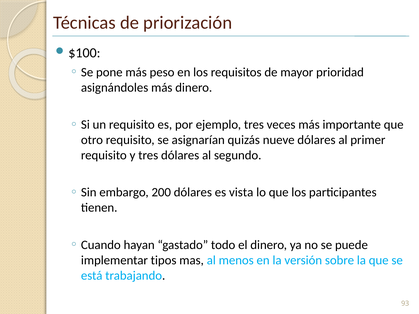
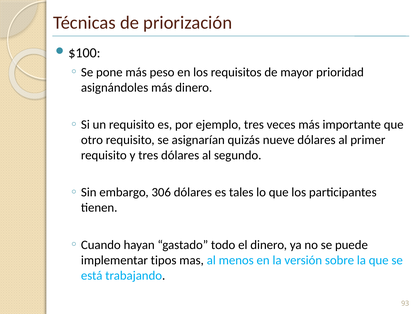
200: 200 -> 306 (161, 193)
vista: vista -> tales (241, 193)
